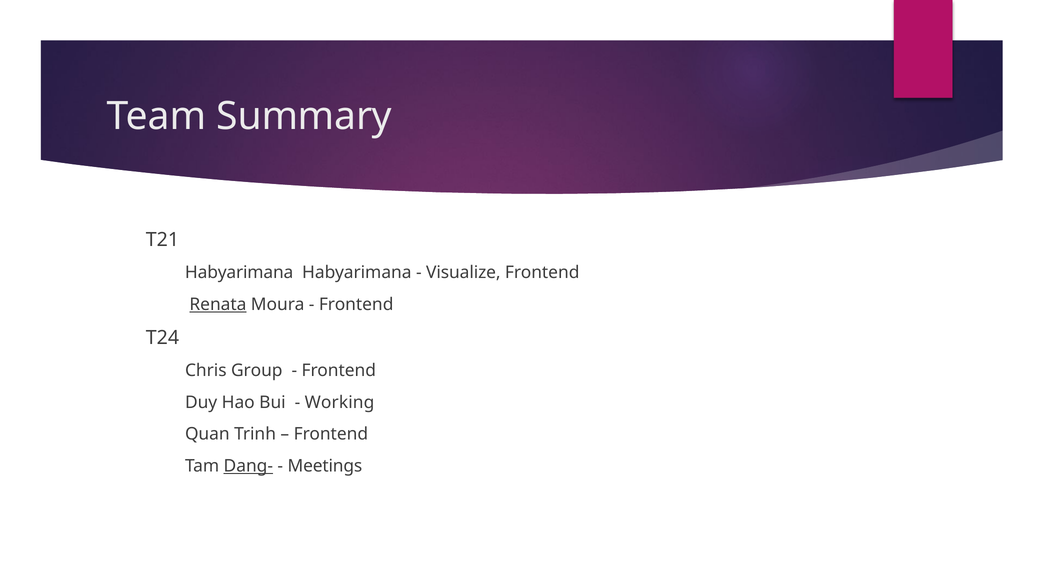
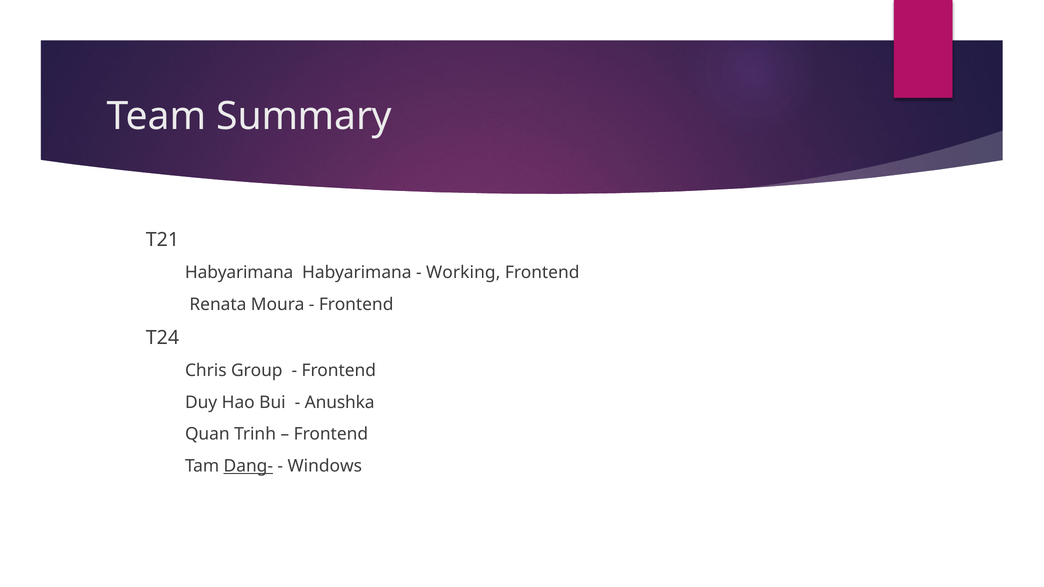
Visualize: Visualize -> Working (463, 273)
Renata underline: present -> none (218, 305)
Working: Working -> Anushka (340, 402)
Meetings: Meetings -> Windows (325, 466)
